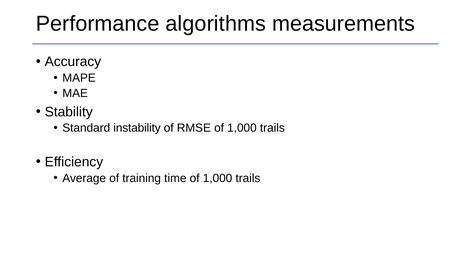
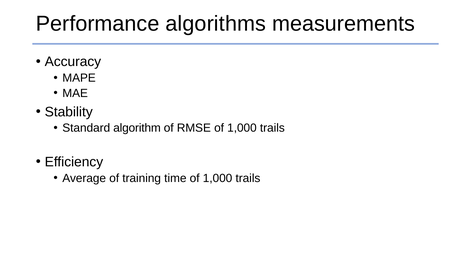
instability: instability -> algorithm (137, 128)
